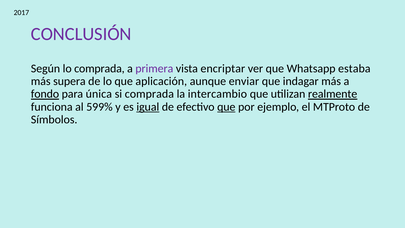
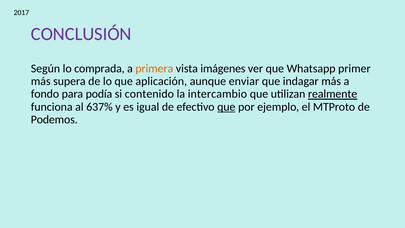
primera colour: purple -> orange (154, 68)
encriptar: encriptar -> imágenes (223, 68)
estaba: estaba -> primer (354, 68)
fondo underline: present -> none (45, 94)
única: única -> podía (99, 94)
si comprada: comprada -> contenido (149, 94)
599%: 599% -> 637% (99, 107)
igual underline: present -> none (148, 107)
Símbolos: Símbolos -> Podemos (54, 120)
